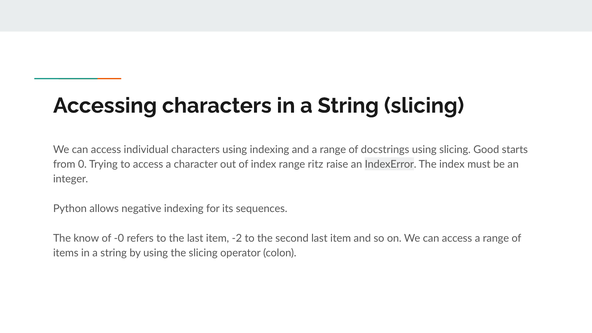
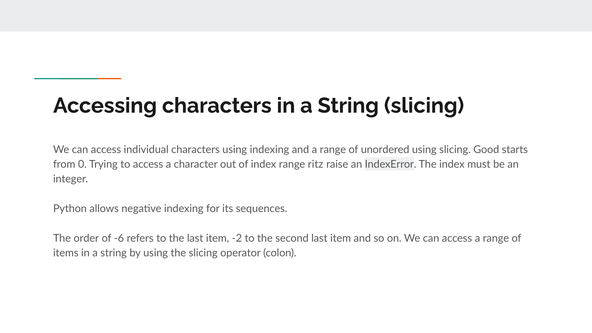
docstrings: docstrings -> unordered (385, 150)
know: know -> order (86, 238)
-0: -0 -> -6 (119, 238)
